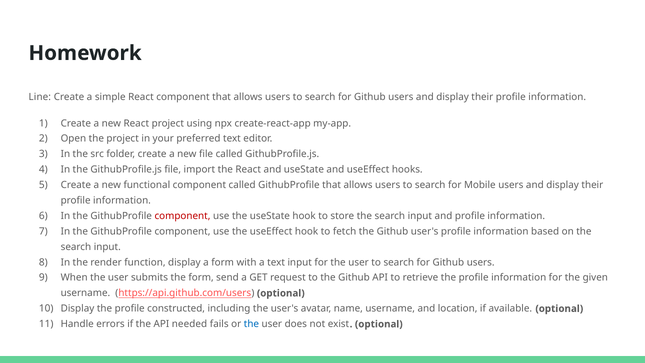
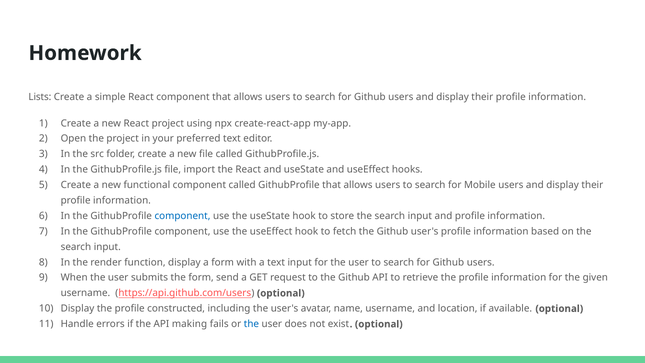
Line: Line -> Lists (40, 97)
component colour: red -> blue (182, 216)
needed: needed -> making (189, 324)
